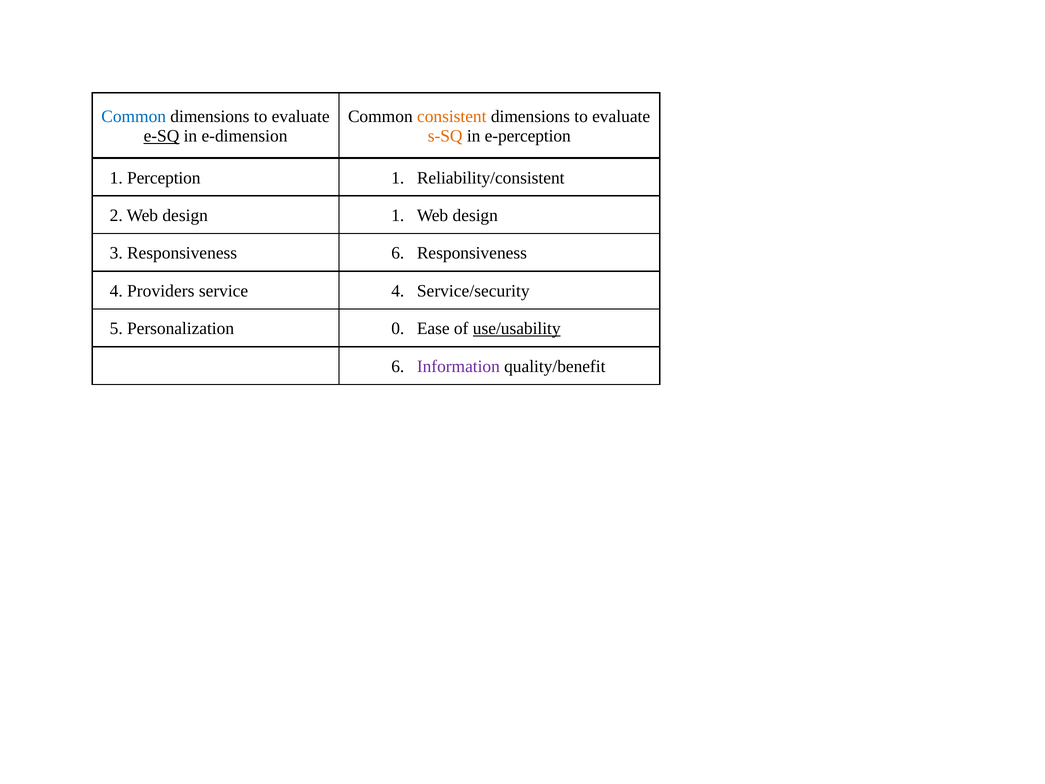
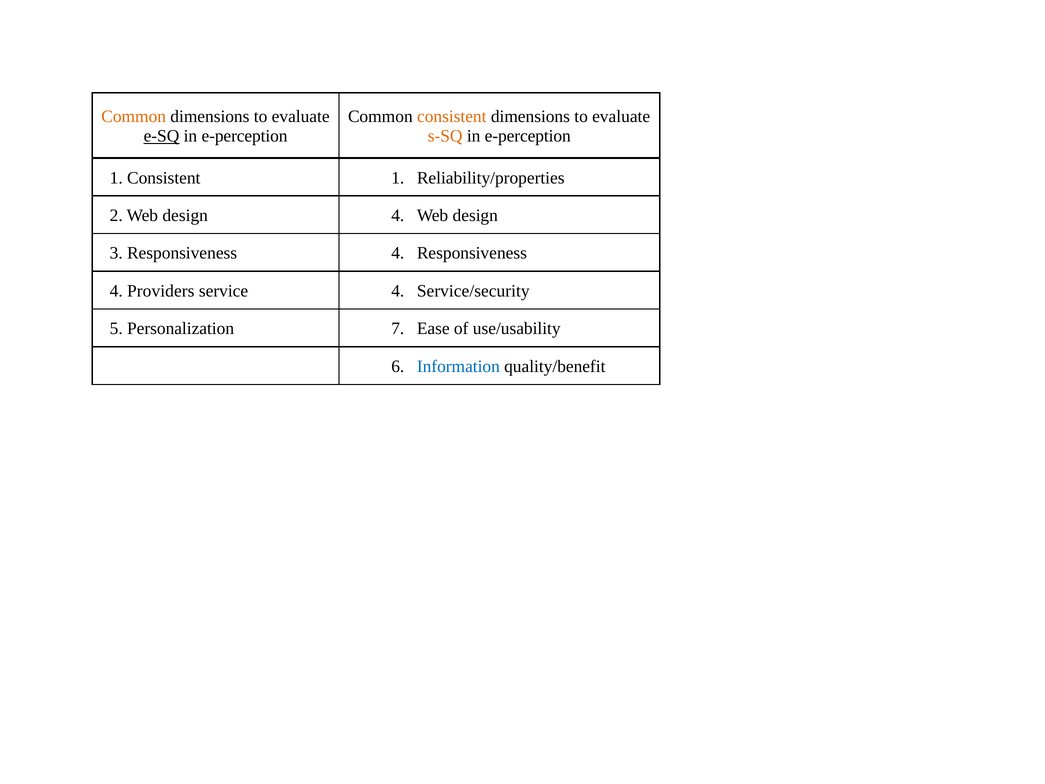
Common colour: blue -> orange (134, 117)
e-dimension: e-dimension -> e-perception (245, 136)
1 Perception: Perception -> Consistent (164, 178)
Reliability/consistent: Reliability/consistent -> Reliability/properties (491, 178)
design 1: 1 -> 4 (398, 215)
3 Responsiveness 6: 6 -> 4 (398, 253)
0: 0 -> 7 (398, 329)
use/usability underline: present -> none (517, 329)
Information colour: purple -> blue (458, 366)
